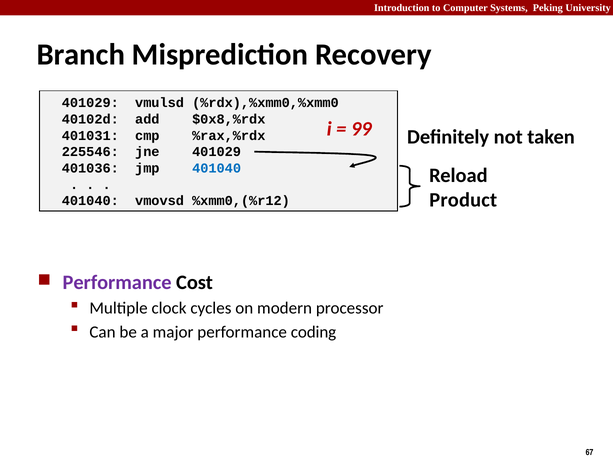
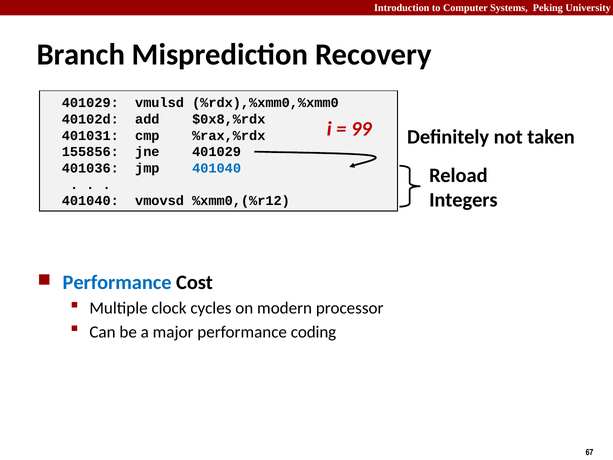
225546: 225546 -> 155856 (90, 152)
Product: Product -> Integers (463, 200)
Performance colour: purple -> blue (117, 282)
